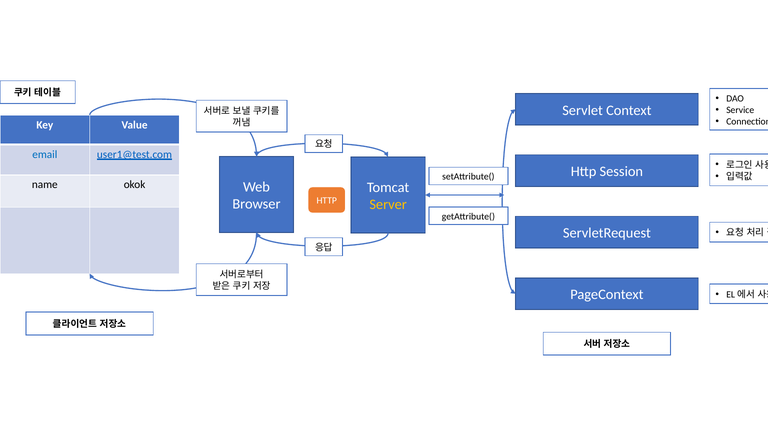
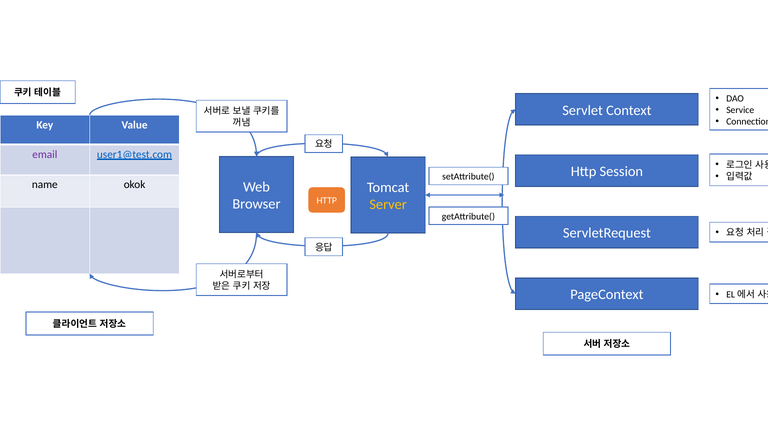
email colour: blue -> purple (45, 154)
